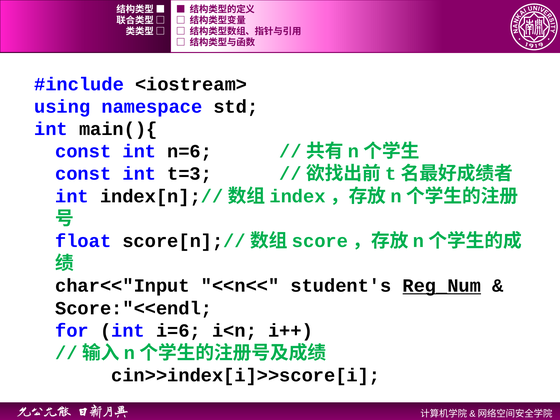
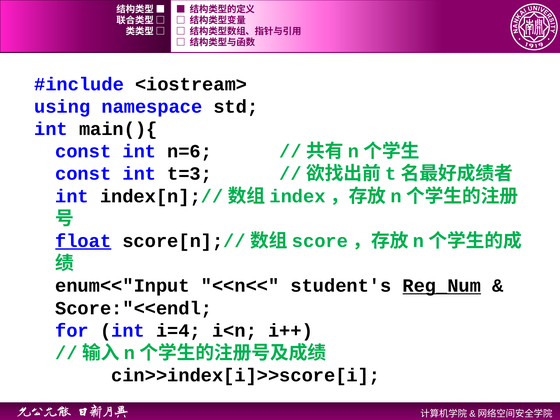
float underline: none -> present (83, 241)
char<<"Input: char<<"Input -> enum<<"Input (122, 286)
i=6: i=6 -> i=4 (178, 331)
